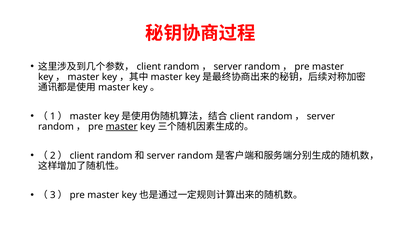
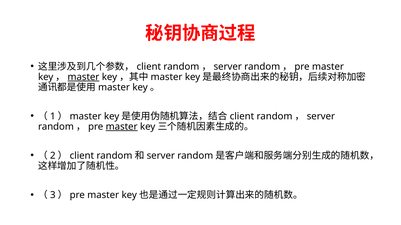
master underline: none -> present (83, 77)
